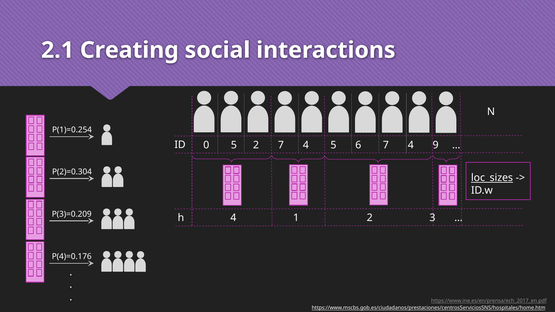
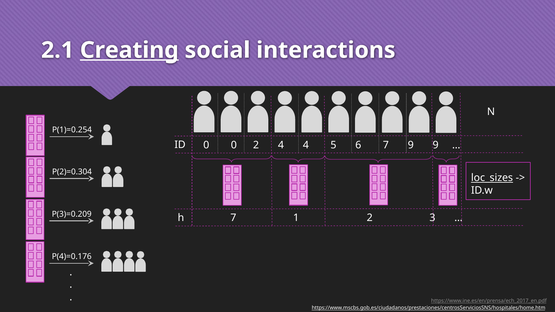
Creating underline: none -> present (129, 50)
0 5: 5 -> 0 (234, 145)
2 7: 7 -> 4 (281, 145)
6 7 4: 4 -> 9 (411, 145)
h 4: 4 -> 7 (233, 218)
